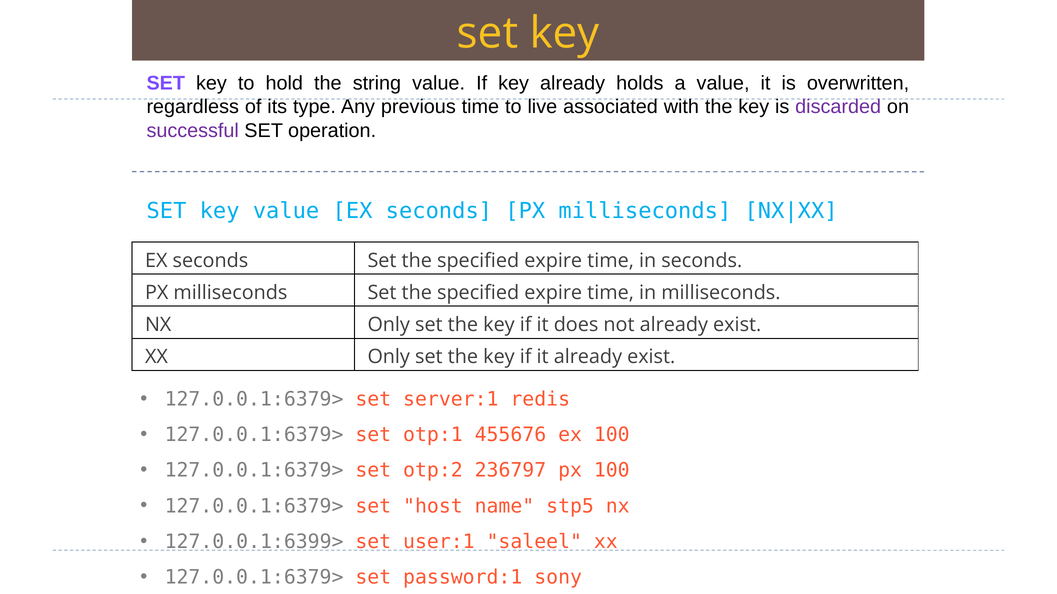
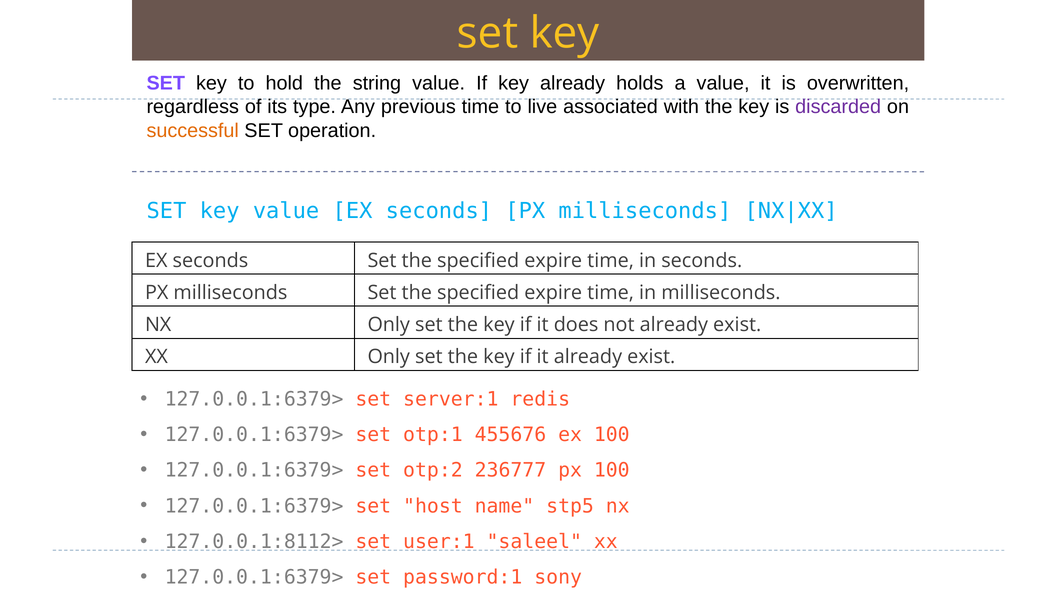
successful colour: purple -> orange (193, 131)
236797: 236797 -> 236777 (510, 471)
127.0.0.1:6399>: 127.0.0.1:6399> -> 127.0.0.1:8112> (254, 542)
